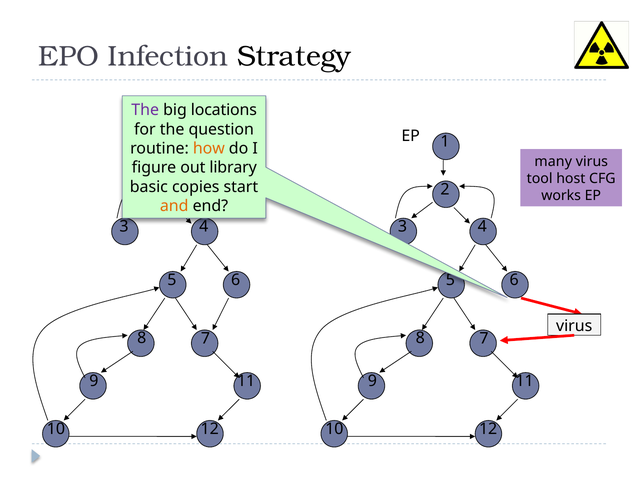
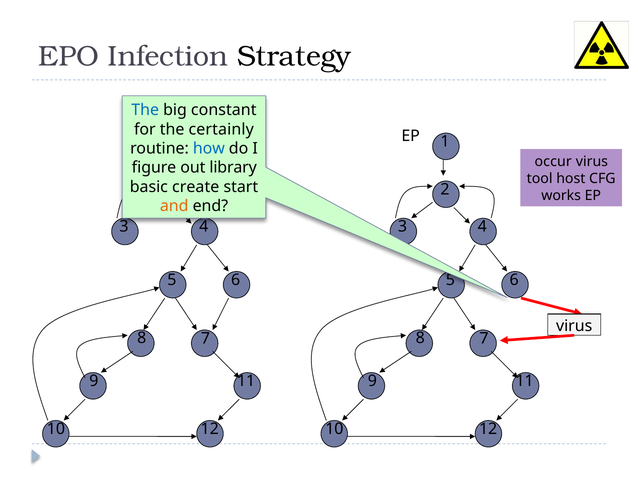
The colour: purple -> blue (145, 110)
locations: locations -> constant (224, 110)
question: question -> certainly (221, 129)
how colour: orange -> blue (209, 148)
many: many -> occur (553, 162)
copies: copies -> create (196, 187)
